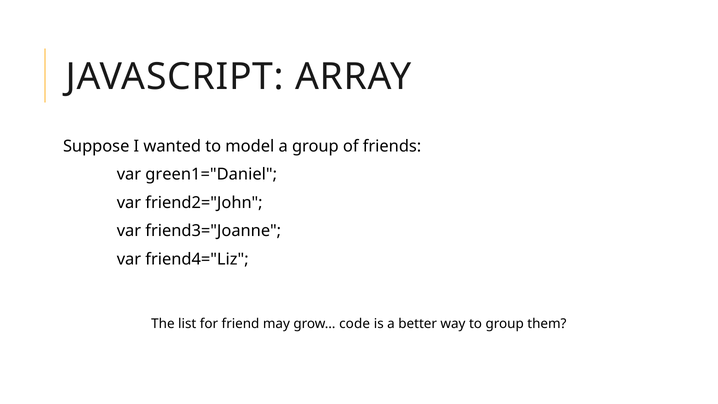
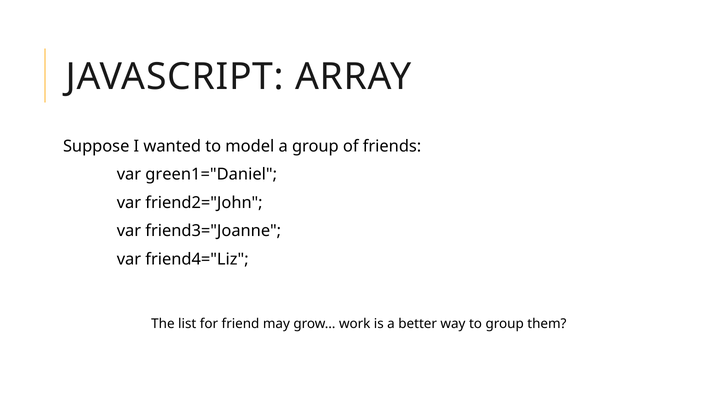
code: code -> work (355, 324)
